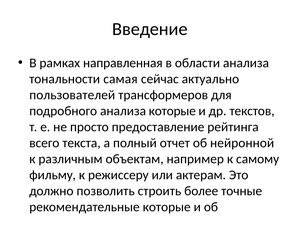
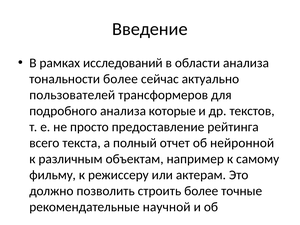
направленная: направленная -> исследований (123, 63)
тональности самая: самая -> более (120, 79)
рекомендательные которые: которые -> научной (167, 207)
